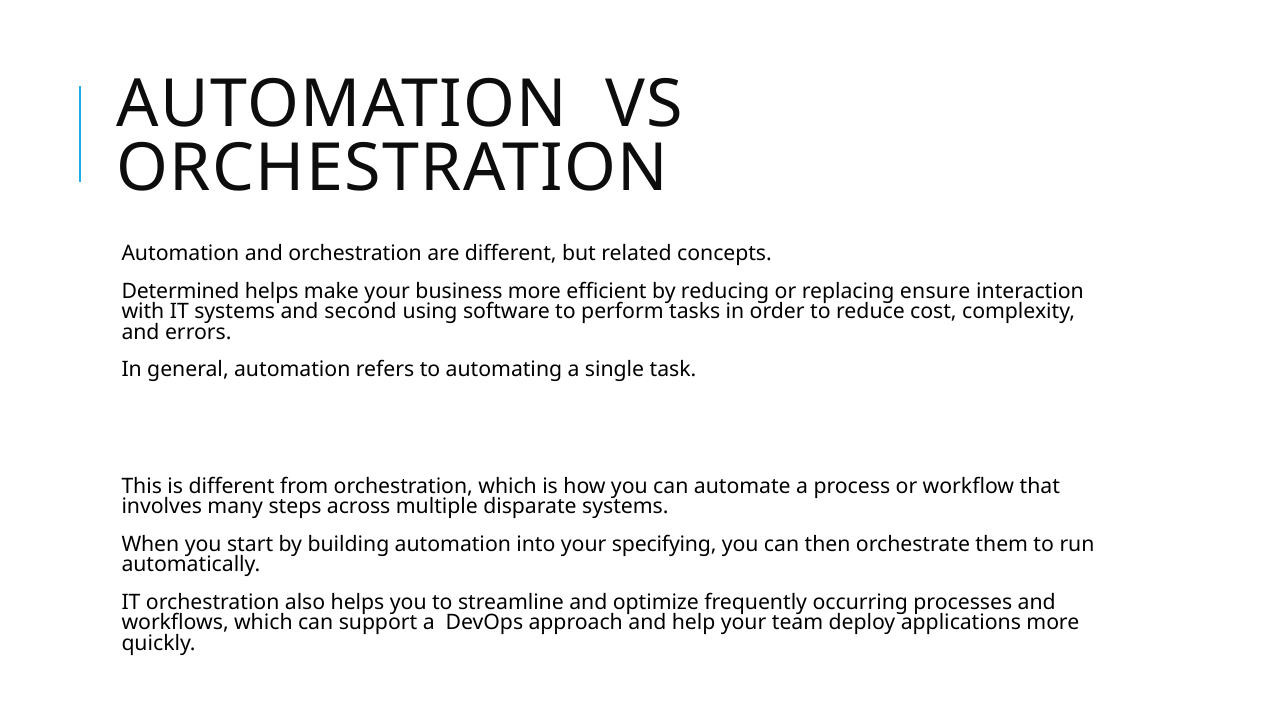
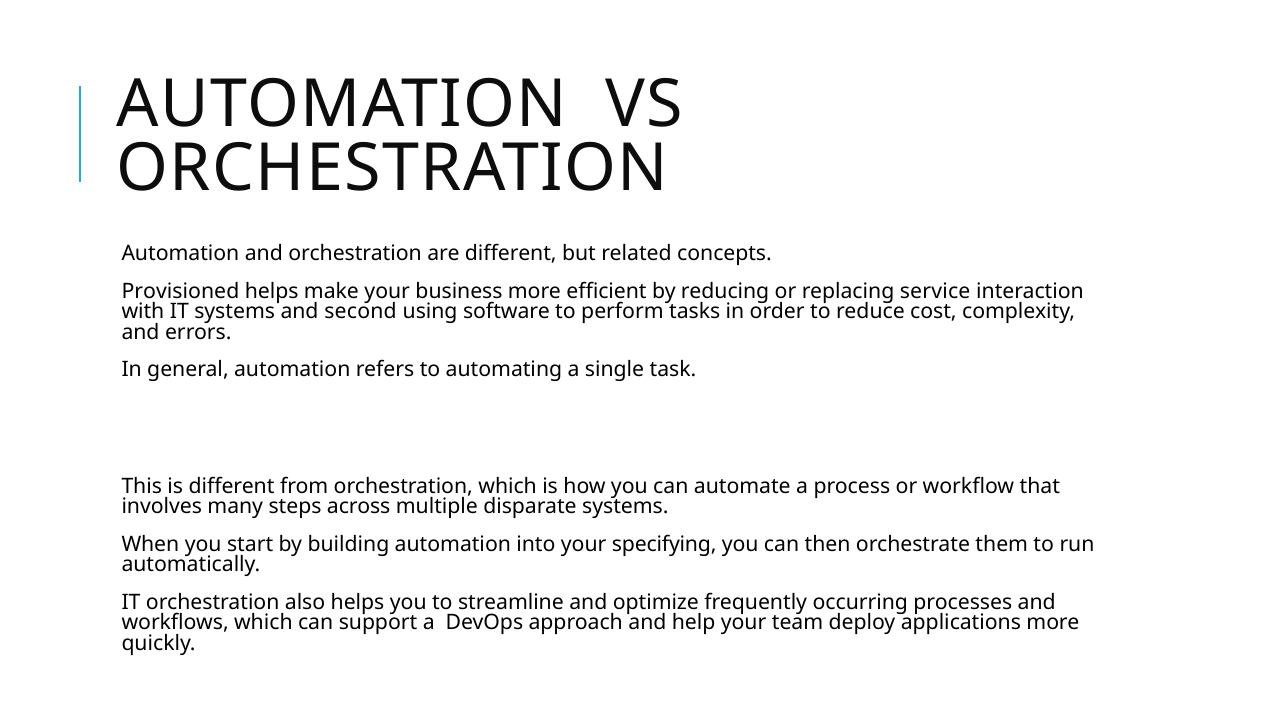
Determined: Determined -> Provisioned (180, 291)
ensure: ensure -> service (935, 291)
